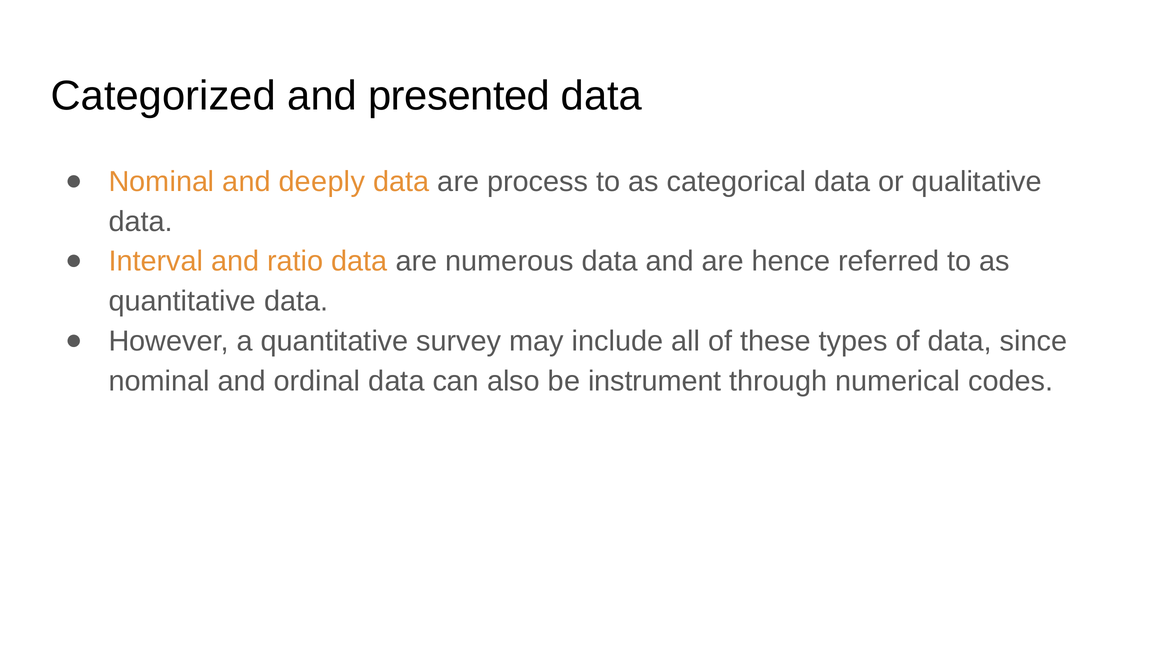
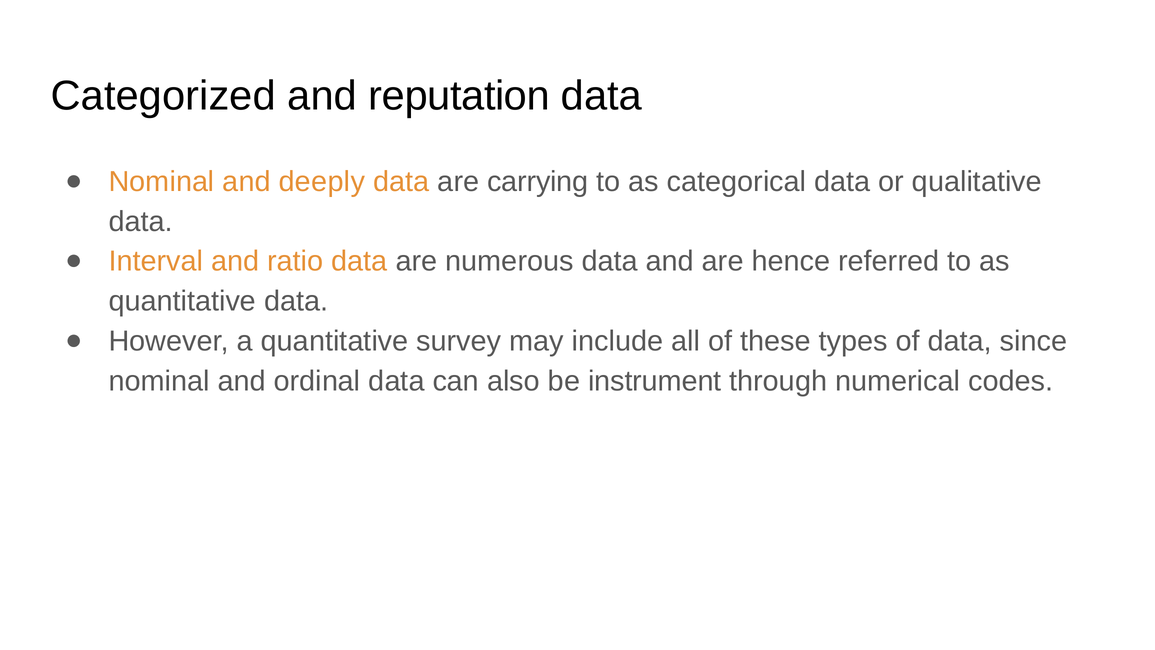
presented: presented -> reputation (459, 96)
process: process -> carrying (538, 182)
